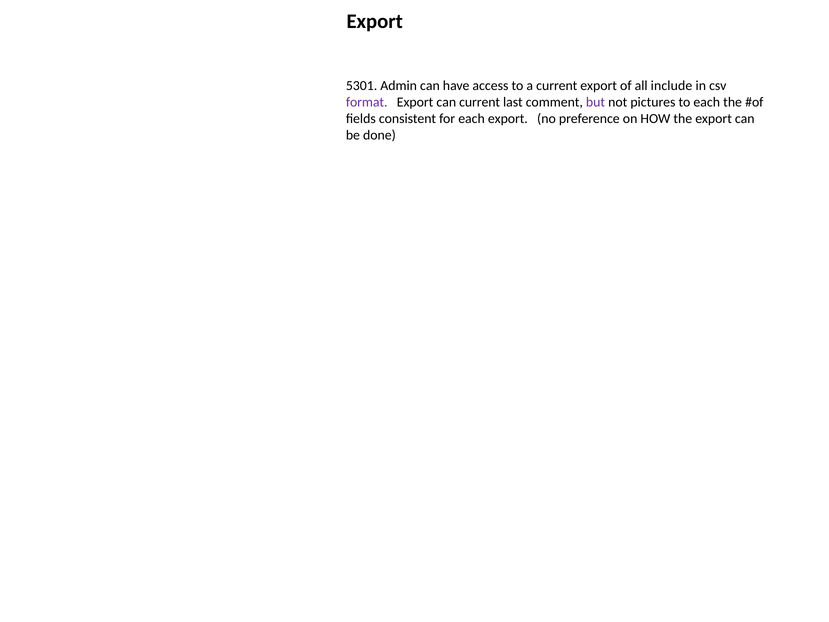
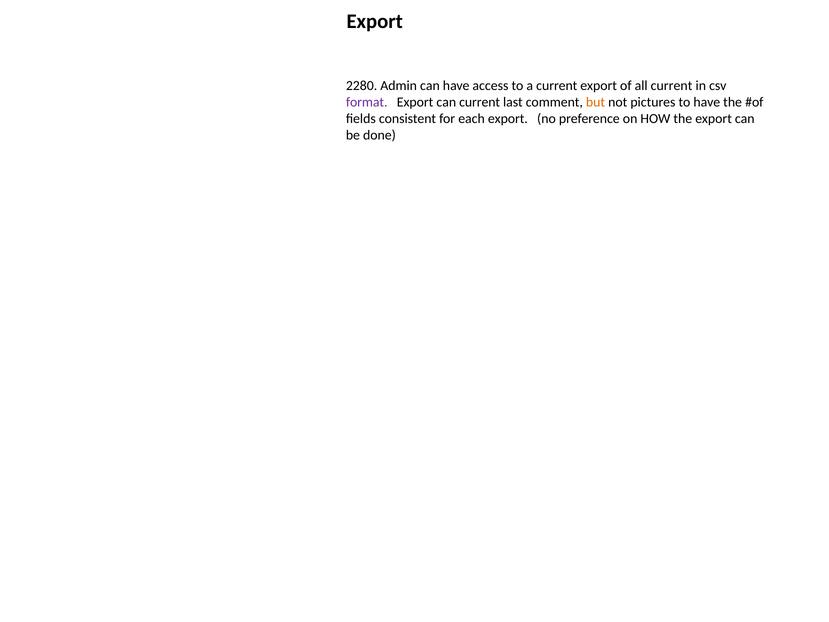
5301: 5301 -> 2280 (362, 86)
all include: include -> current (672, 86)
but colour: purple -> orange (595, 102)
to each: each -> have (707, 102)
